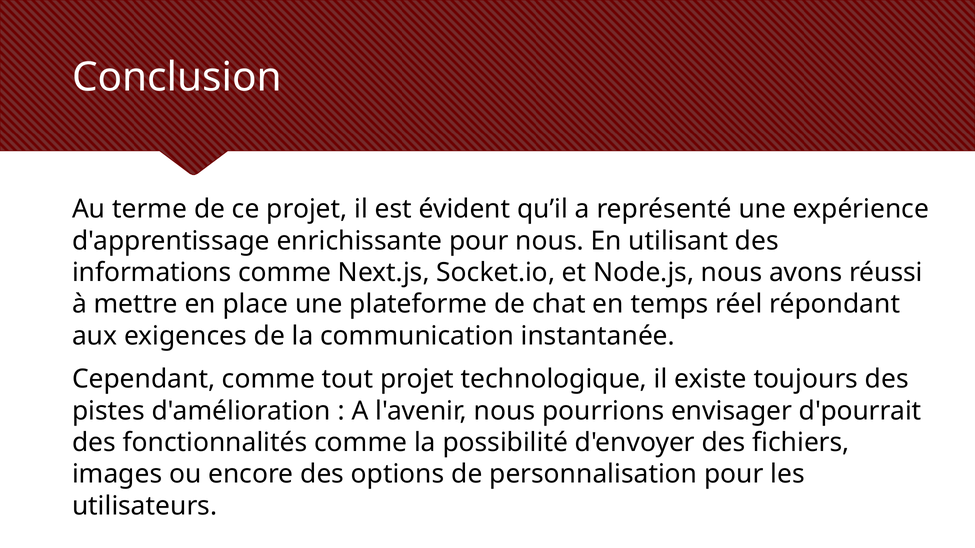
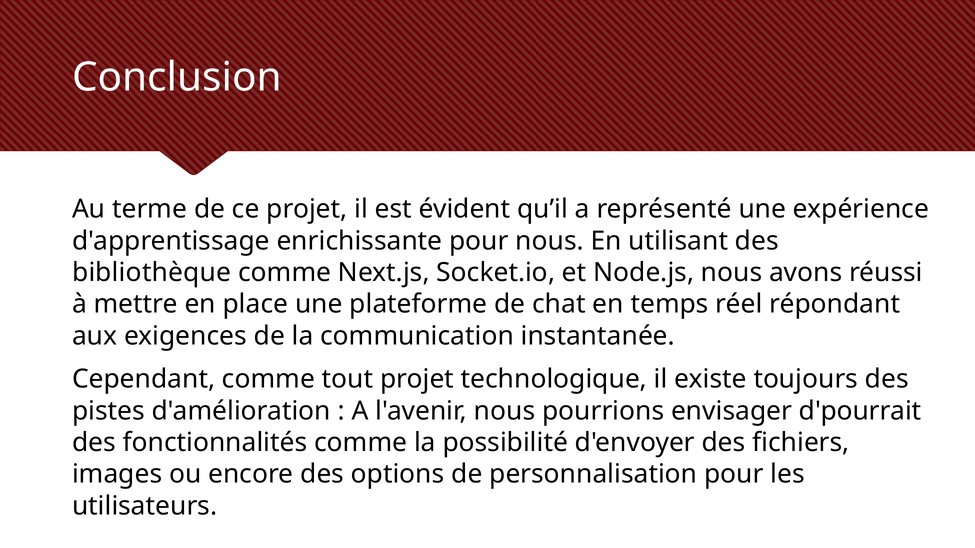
informations: informations -> bibliothèque (152, 273)
